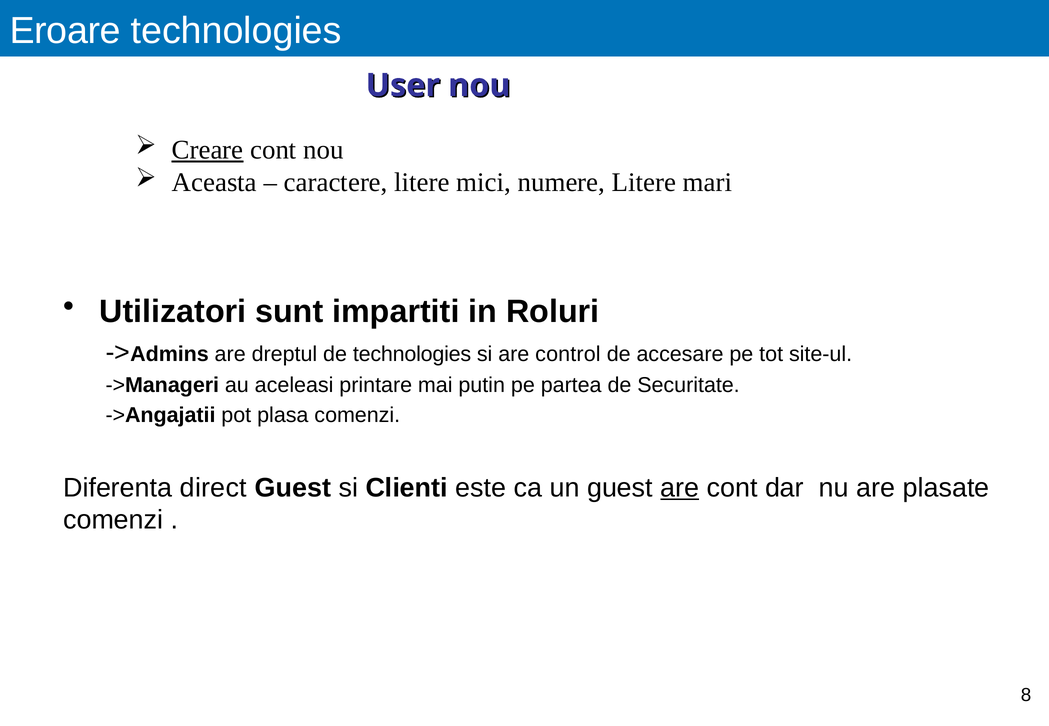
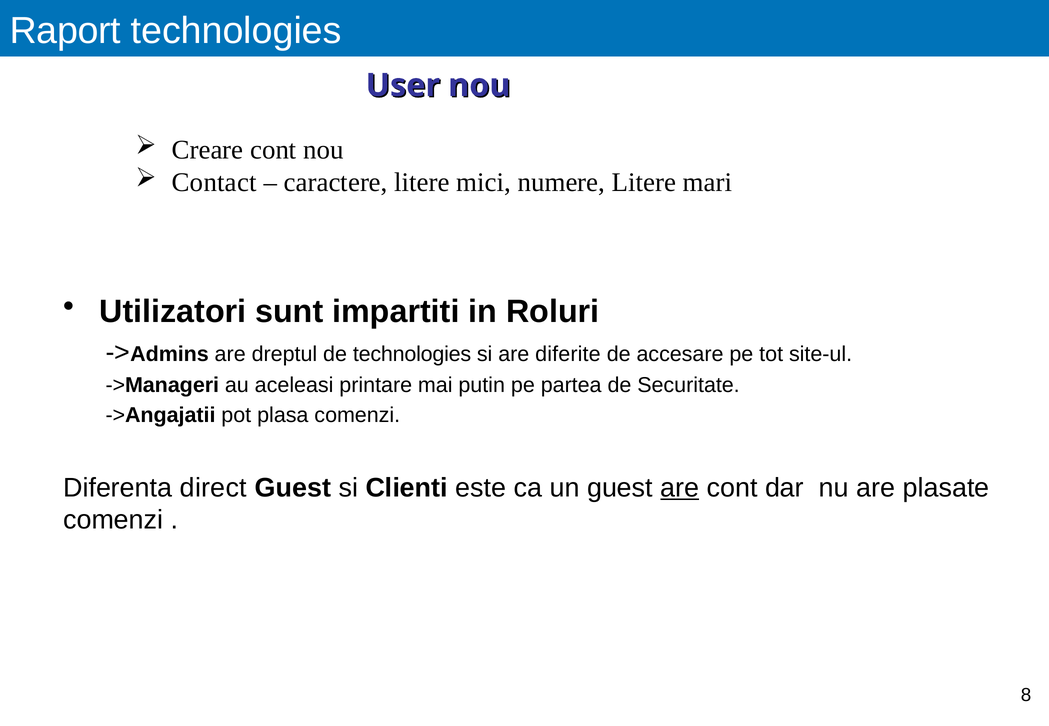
Eroare: Eroare -> Raport (65, 31)
Creare underline: present -> none (208, 150)
Aceasta: Aceasta -> Contact (214, 182)
control: control -> diferite (568, 354)
